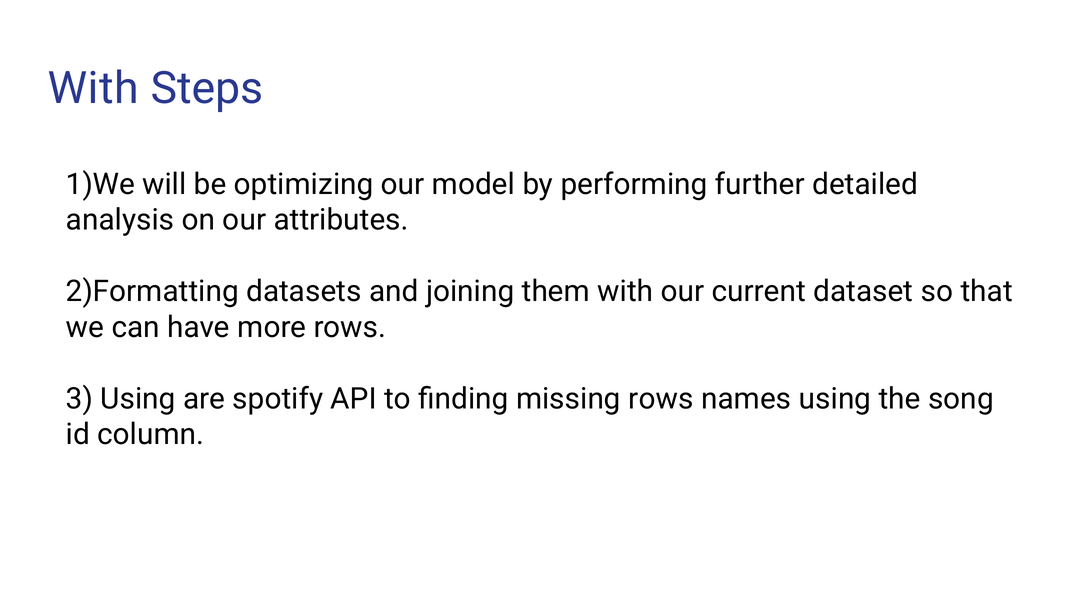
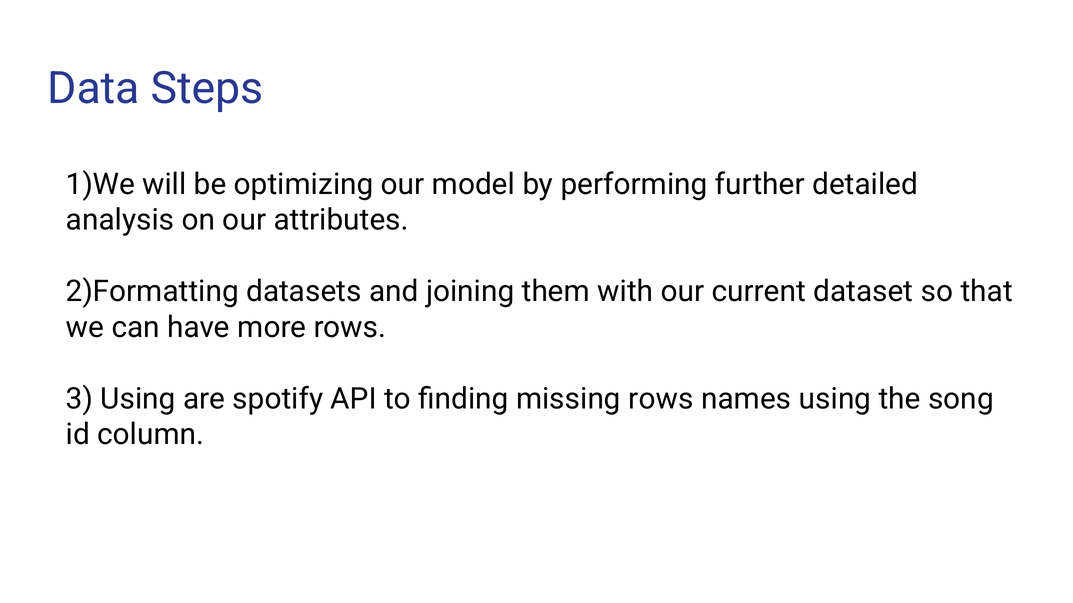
With: With -> Data (93, 89)
